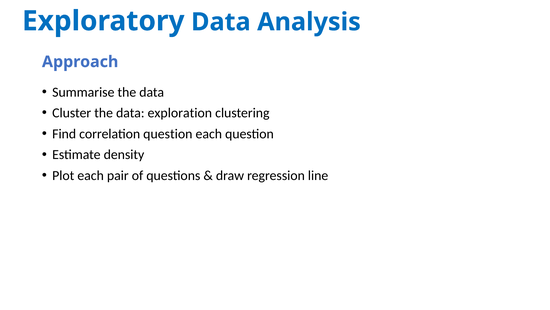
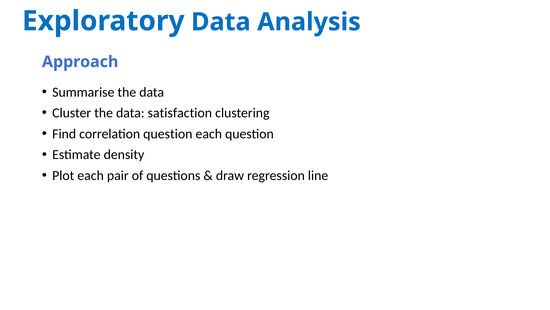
exploration: exploration -> satisfaction (180, 113)
